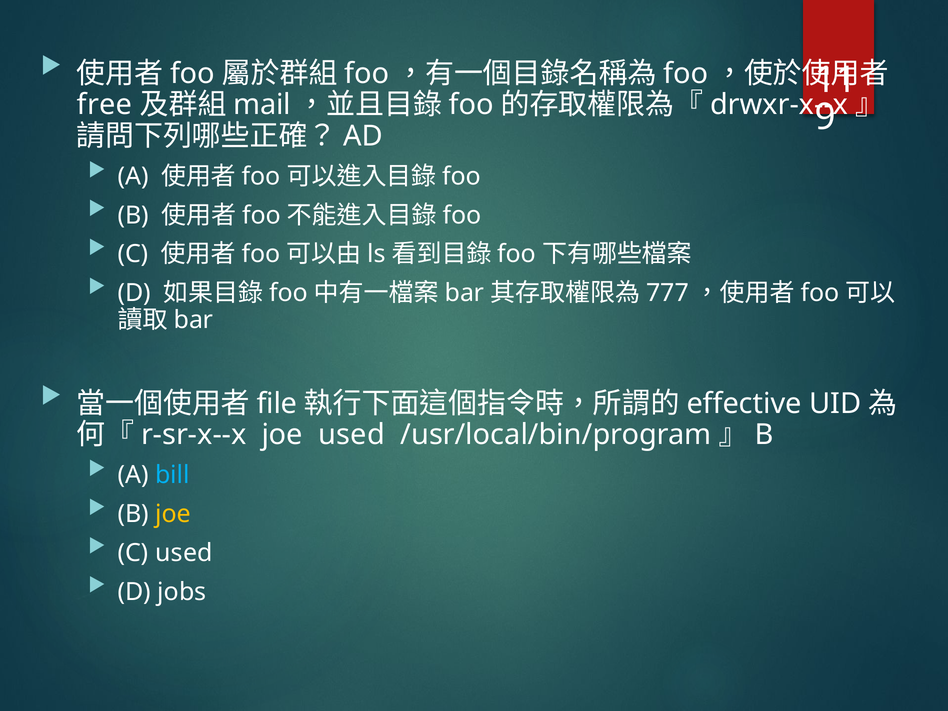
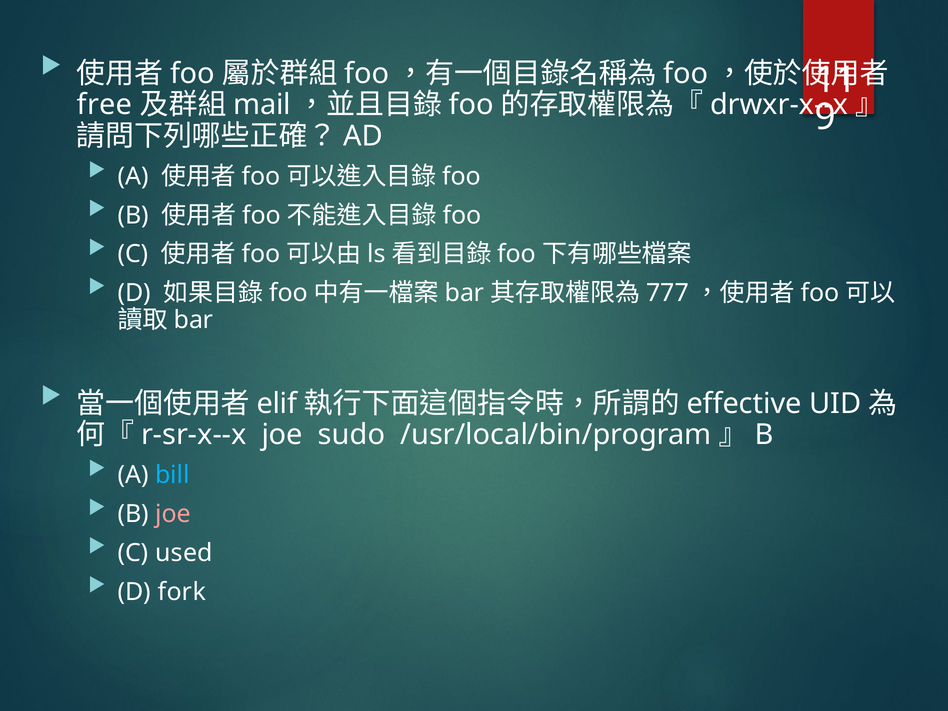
file: file -> elif (277, 403)
joe used: used -> sudo (352, 435)
joe colour: yellow -> pink (173, 514)
jobs: jobs -> fork (182, 592)
